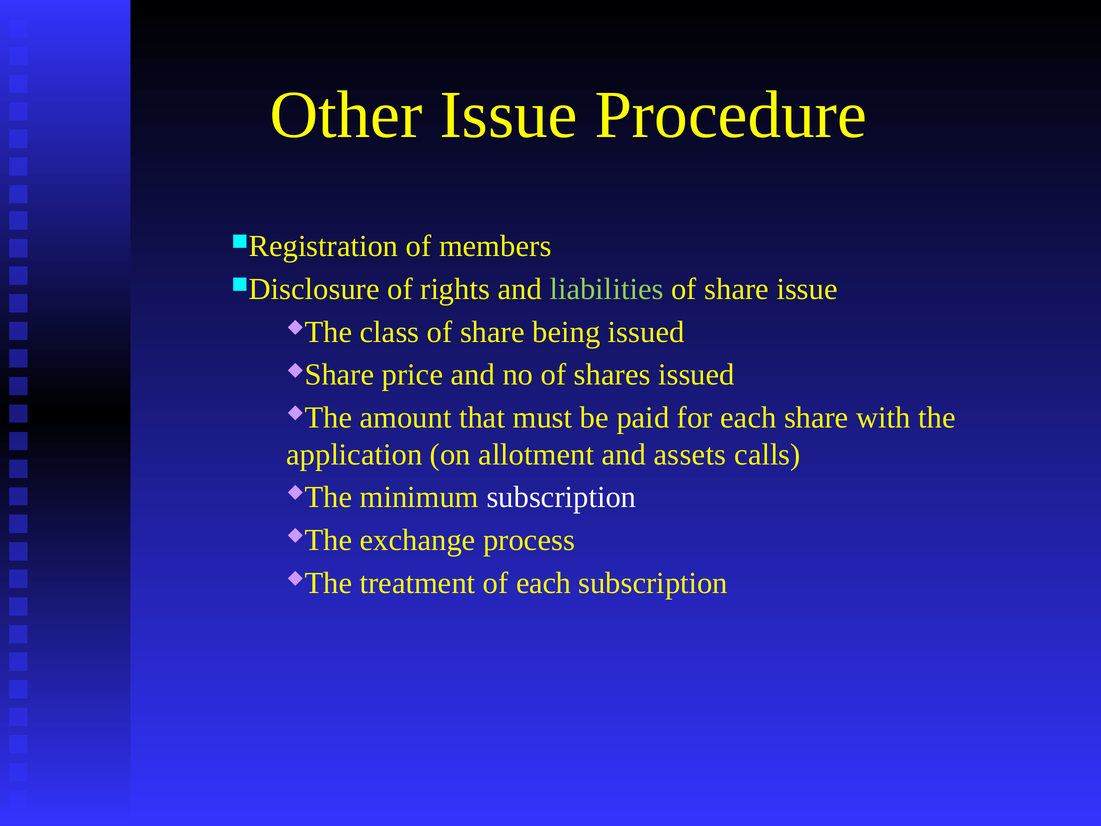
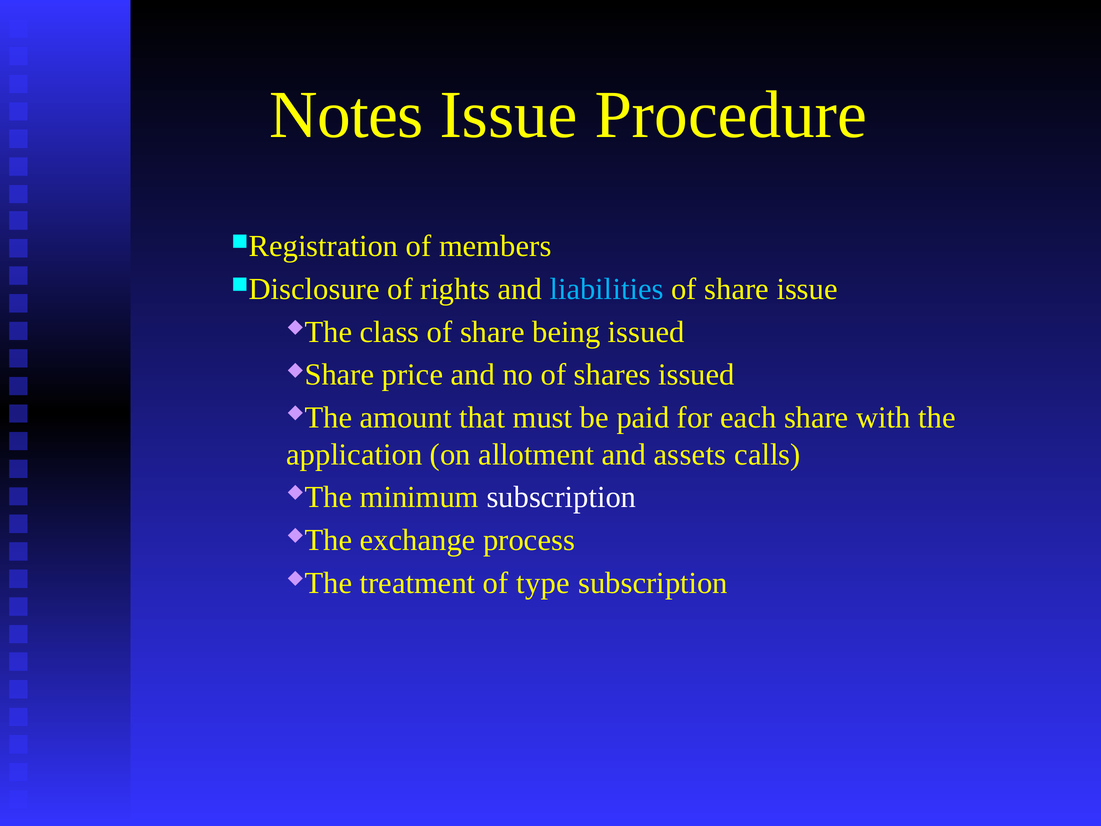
Other: Other -> Notes (346, 115)
liabilities colour: light green -> light blue (607, 289)
of each: each -> type (543, 583)
